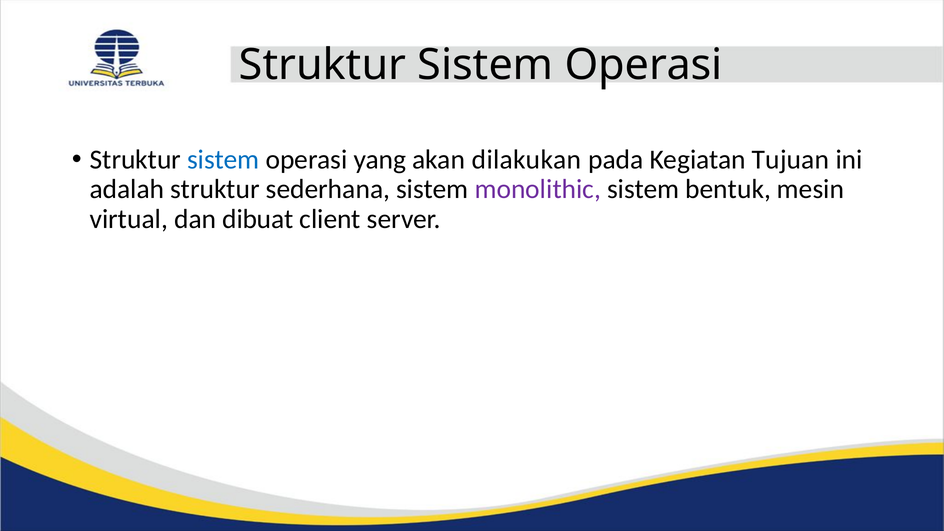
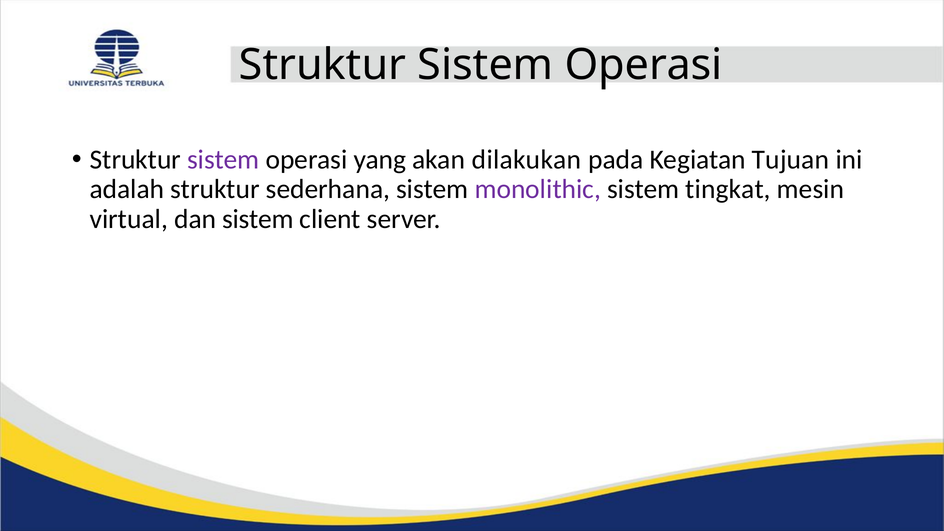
sistem colour: blue -> purple (223, 160)
bentuk: bentuk -> tingkat (728, 189)
dan dibuat: dibuat -> sistem (258, 219)
